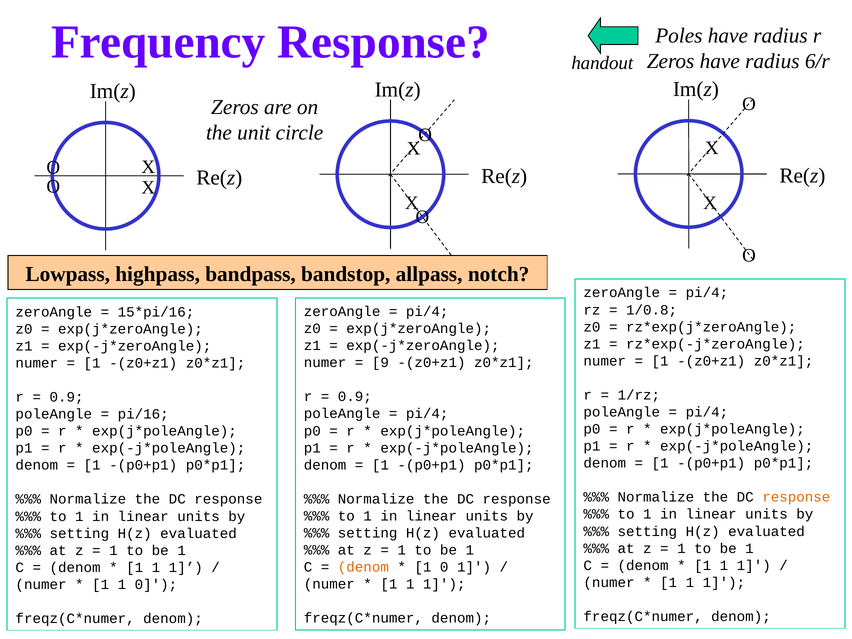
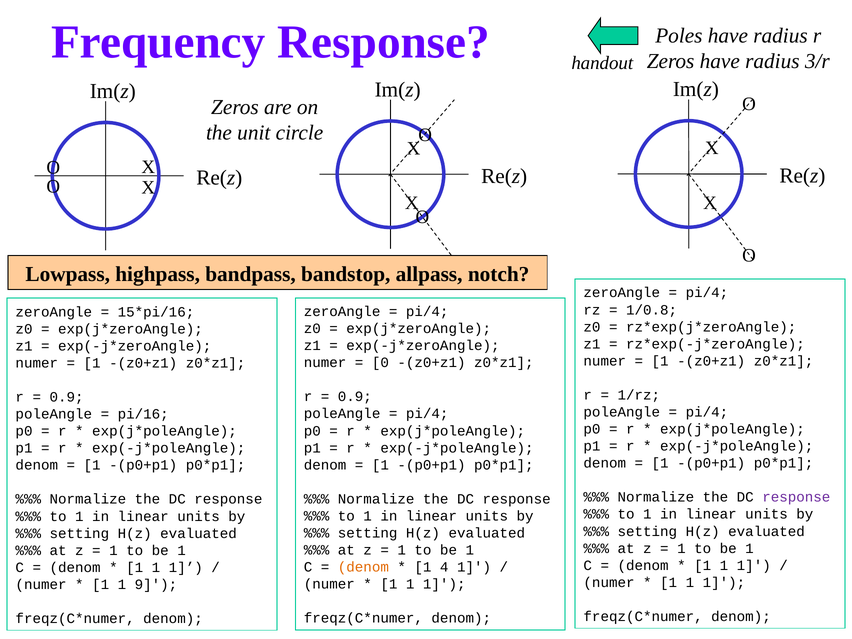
6/r: 6/r -> 3/r (817, 61)
9: 9 -> 0 (380, 363)
response colour: orange -> purple (796, 497)
0: 0 -> 4 (444, 567)
1 1 0: 0 -> 9 (156, 585)
